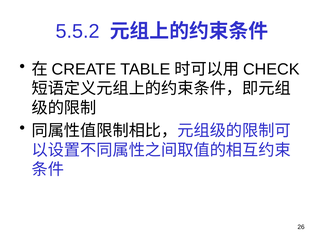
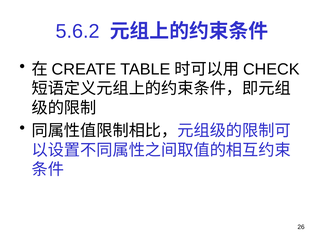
5.5.2: 5.5.2 -> 5.6.2 (78, 31)
